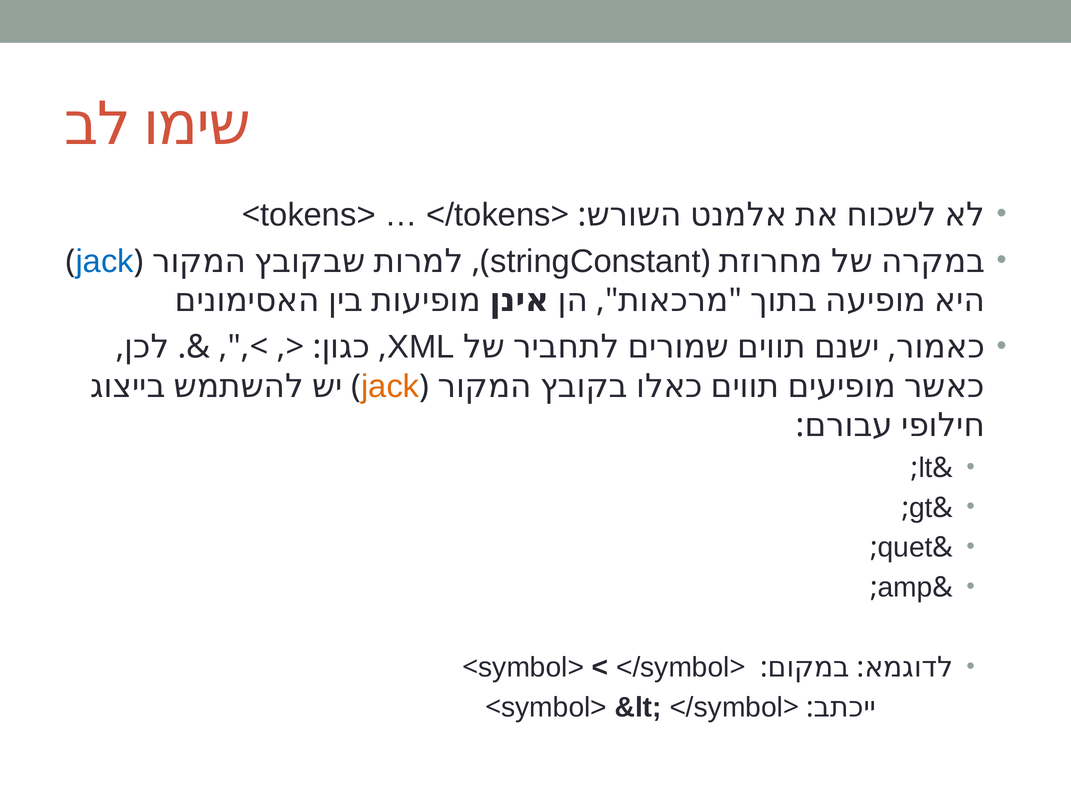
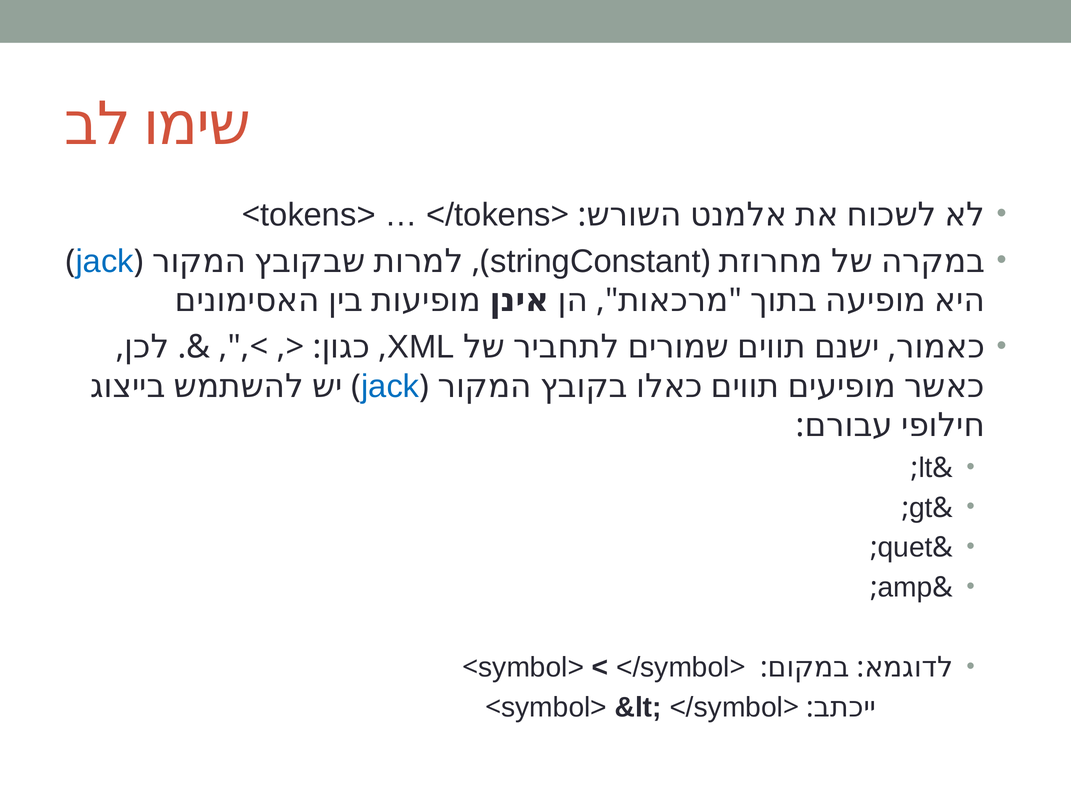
jack colour: orange -> blue (390, 386)
